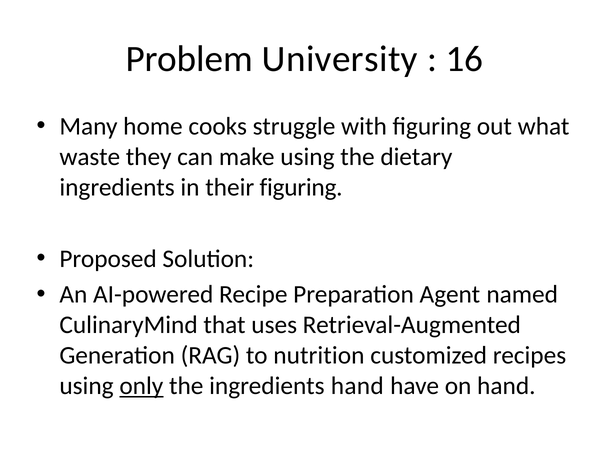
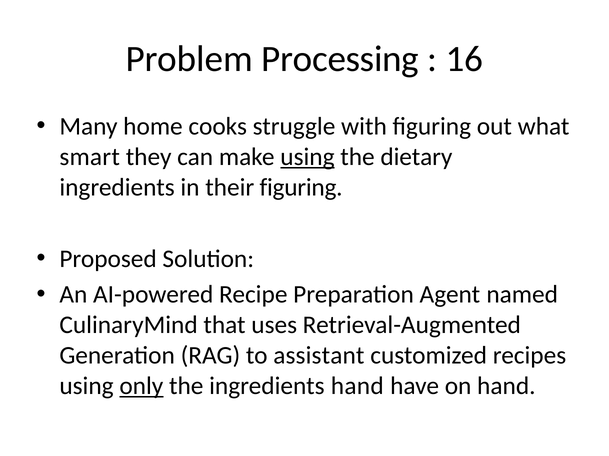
University: University -> Processing (340, 59)
waste: waste -> smart (90, 157)
using underline: none -> present (307, 157)
nutrition: nutrition -> assistant (319, 356)
